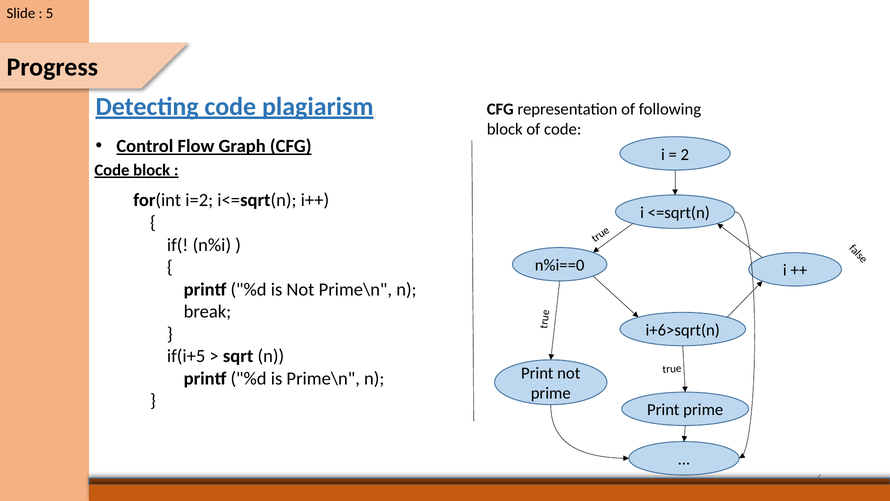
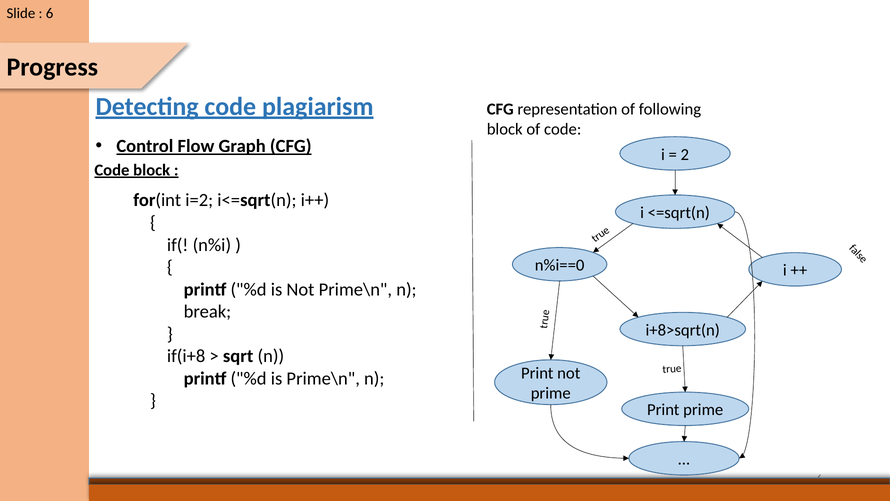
5: 5 -> 6 (50, 13)
i+6>sqrt(n: i+6>sqrt(n -> i+8>sqrt(n (683, 330)
if(i+5: if(i+5 -> if(i+8 (186, 356)
